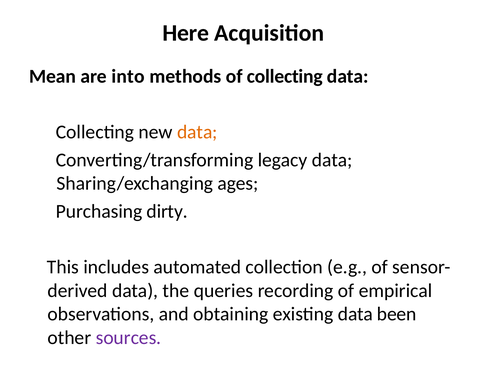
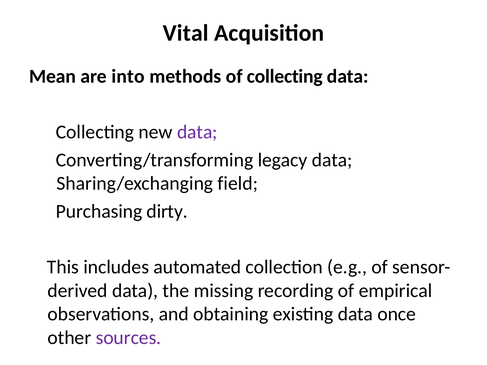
Here: Here -> Vital (186, 33)
data colour: orange -> purple (197, 132)
ages: ages -> field (238, 184)
queries: queries -> missing (223, 291)
been: been -> once (397, 314)
